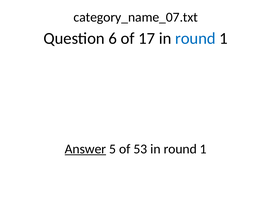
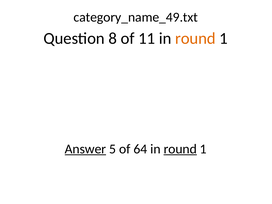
category_name_07.txt: category_name_07.txt -> category_name_49.txt (136, 17)
6: 6 -> 8 (113, 38)
17: 17 -> 11 (147, 38)
round colour: blue -> orange (195, 38)
53: 53 -> 64 (140, 149)
round underline: none -> present (180, 149)
